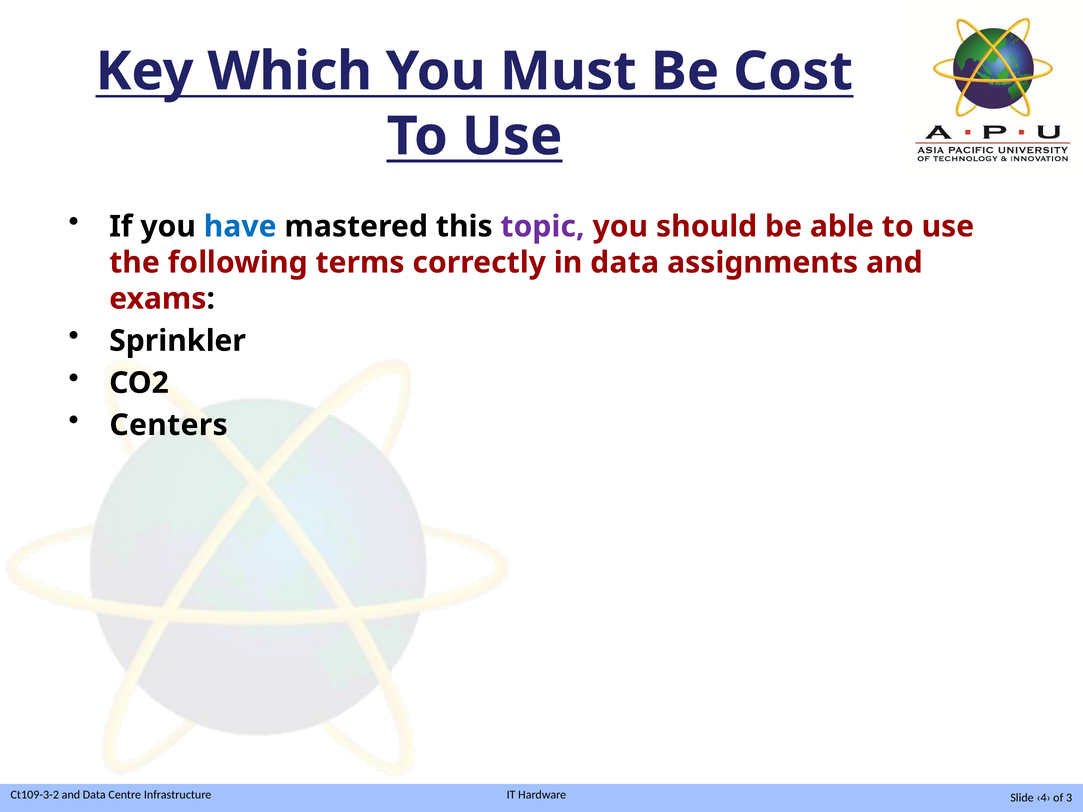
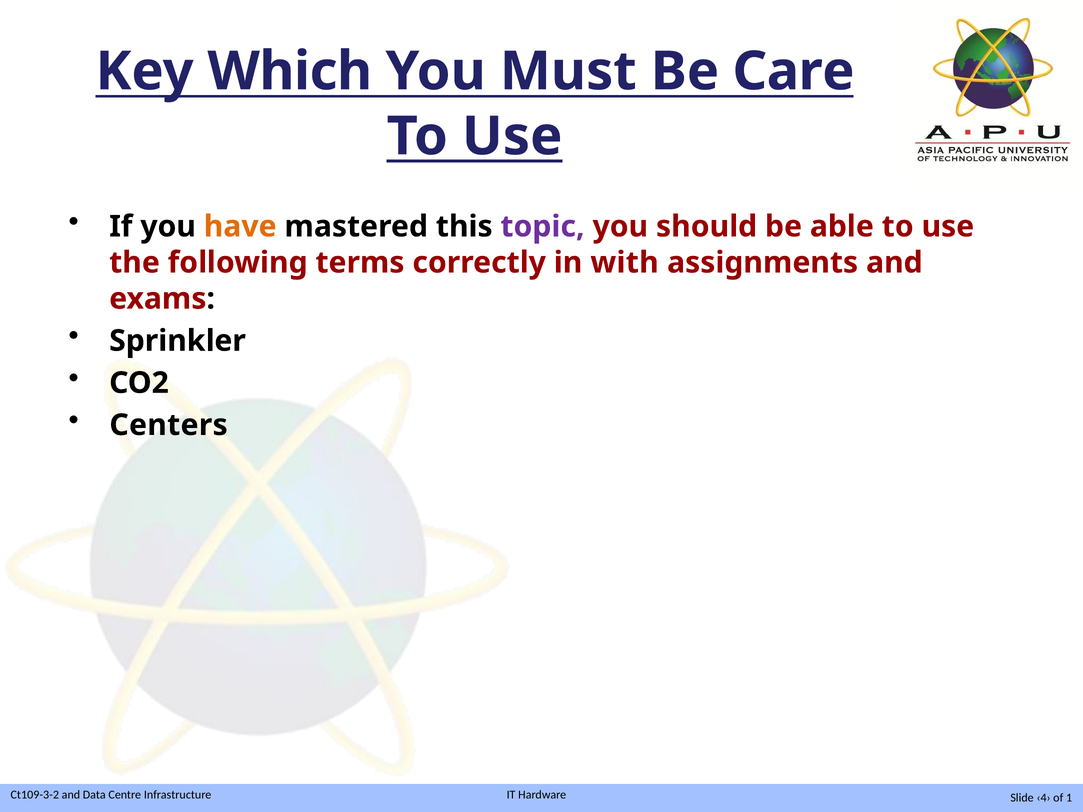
Cost: Cost -> Care (794, 71)
have colour: blue -> orange (240, 227)
in data: data -> with (625, 263)
3: 3 -> 1 (1069, 798)
